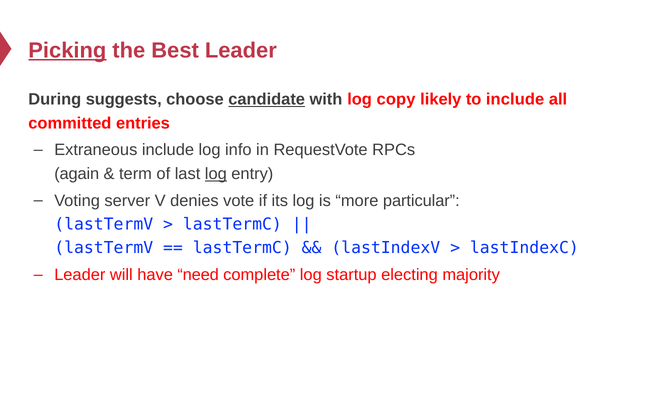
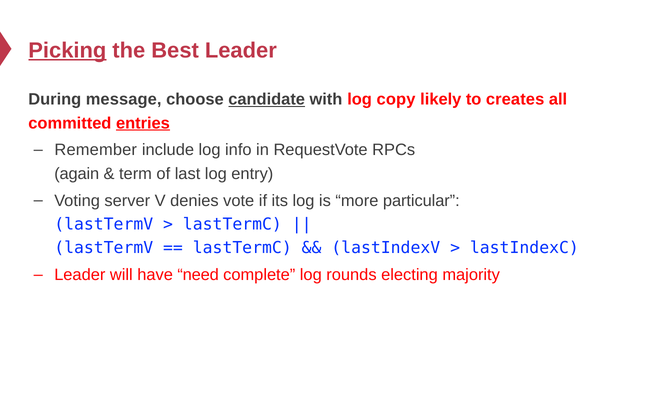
suggests: suggests -> message (124, 100)
to include: include -> creates (515, 100)
entries underline: none -> present (143, 123)
Extraneous: Extraneous -> Remember (96, 150)
log underline: present -> none (216, 174)
startup: startup -> rounds (351, 275)
